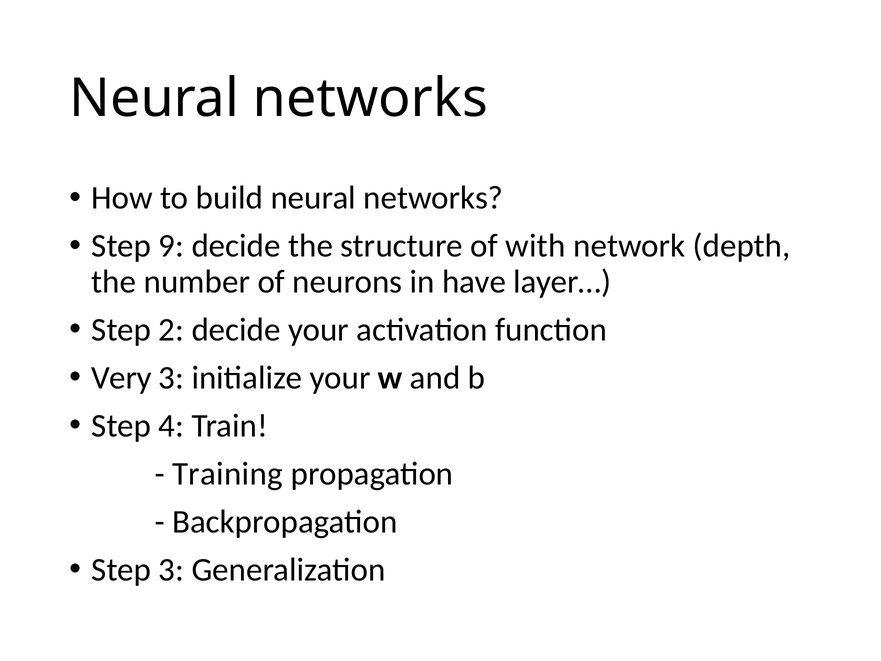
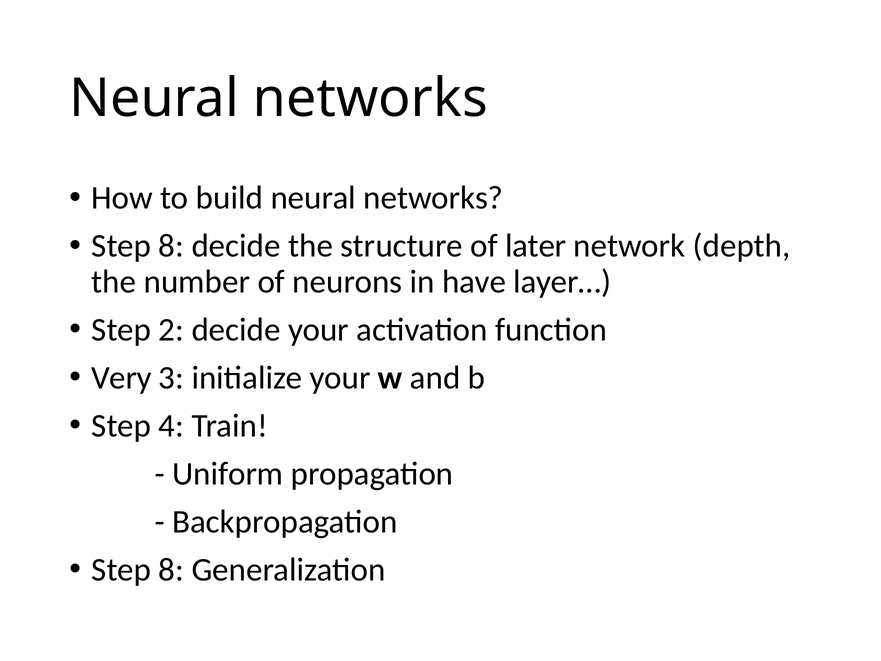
9: 9 -> 8 (171, 246)
with: with -> later (536, 246)
Training: Training -> Uniform (228, 474)
3: 3 -> 8 (171, 569)
